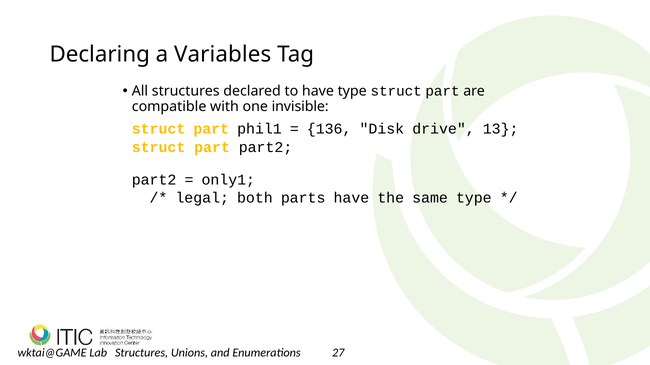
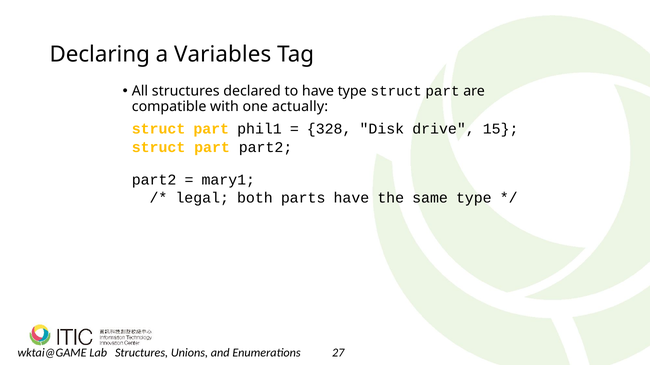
invisible: invisible -> actually (300, 107)
136: 136 -> 328 (329, 129)
13: 13 -> 15 (501, 129)
only1: only1 -> mary1 (228, 180)
